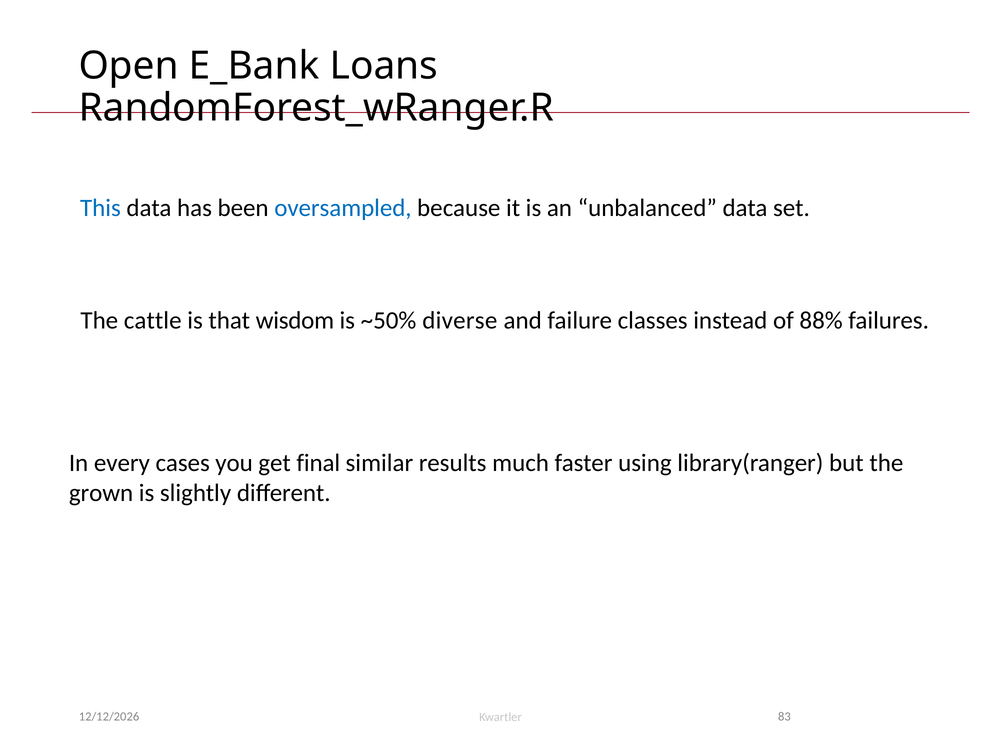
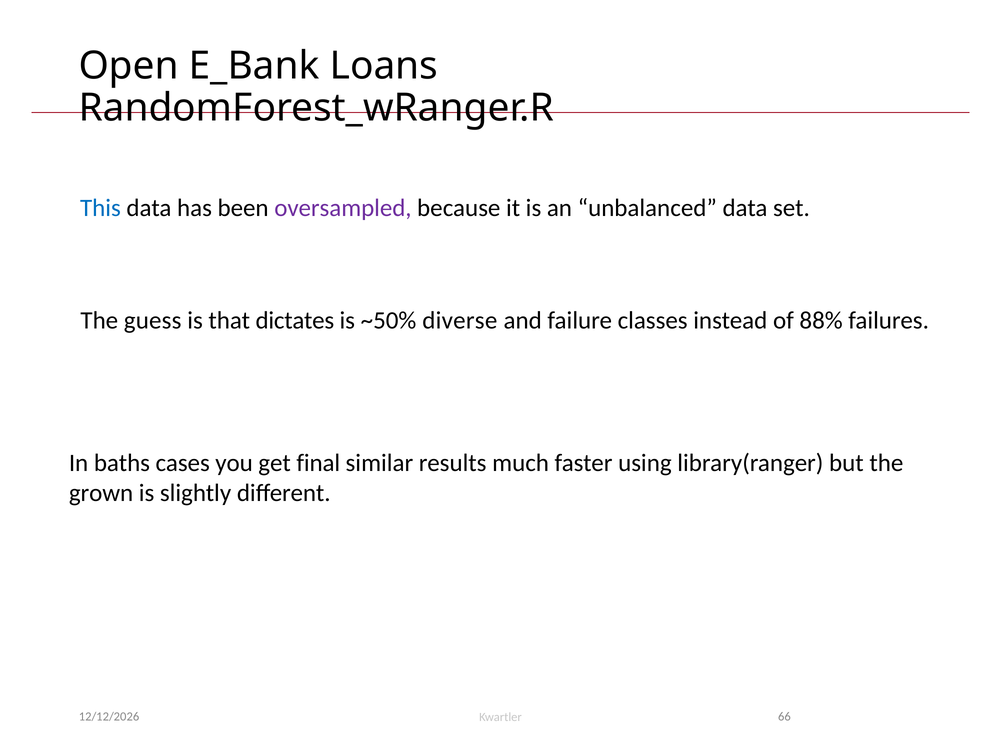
oversampled colour: blue -> purple (343, 208)
cattle: cattle -> guess (153, 320)
wisdom: wisdom -> dictates (295, 320)
every: every -> baths (122, 463)
83: 83 -> 66 (784, 717)
